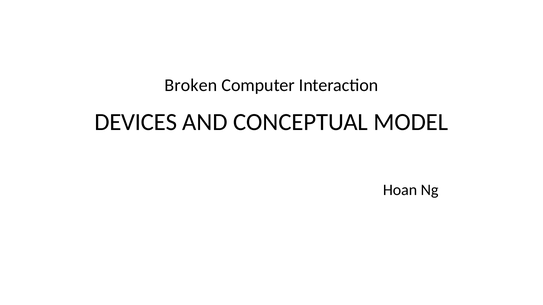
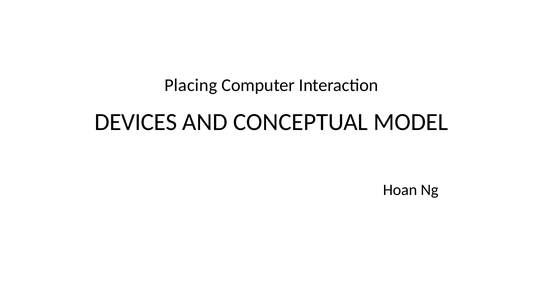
Broken: Broken -> Placing (191, 85)
